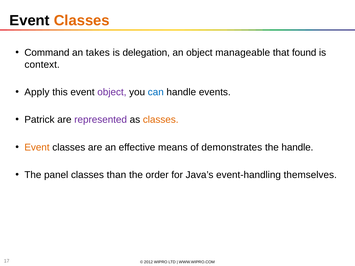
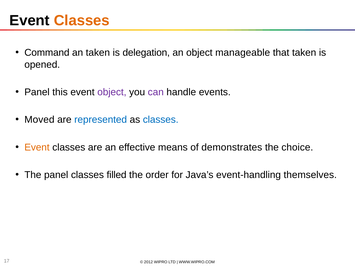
an takes: takes -> taken (98, 53)
that found: found -> taken (304, 53)
context: context -> opened (42, 65)
Apply: Apply -> Panel (37, 92)
can colour: blue -> purple (156, 92)
Patrick: Patrick -> Moved (39, 120)
represented colour: purple -> blue (101, 120)
classes colour: orange -> blue (161, 120)
the handle: handle -> choice (297, 147)
than: than -> filled (117, 175)
